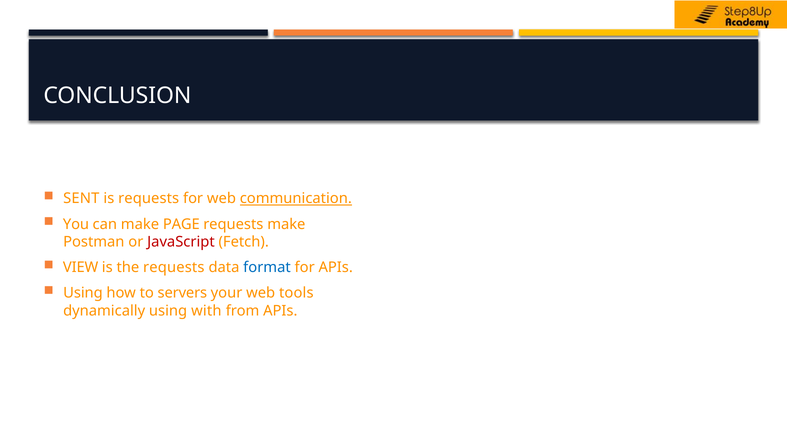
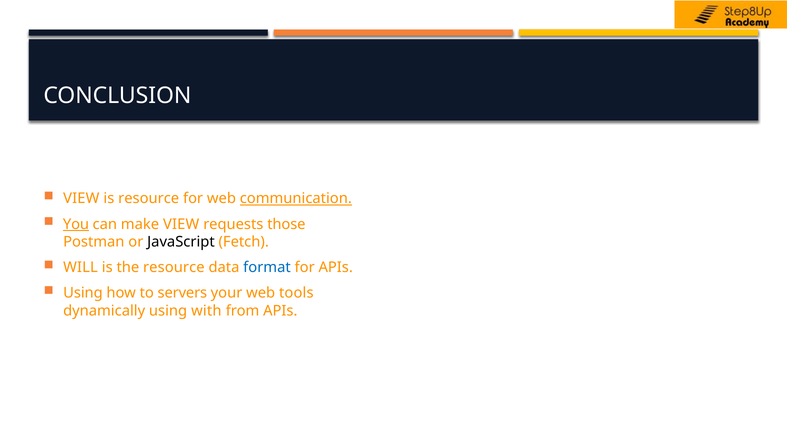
SENT: SENT -> VIEW (81, 198)
is requests: requests -> resource (149, 198)
You underline: none -> present (76, 224)
make PAGE: PAGE -> VIEW (181, 224)
requests make: make -> those (286, 224)
JavaScript colour: red -> black (181, 242)
VIEW: VIEW -> WILL (80, 267)
the requests: requests -> resource (174, 267)
